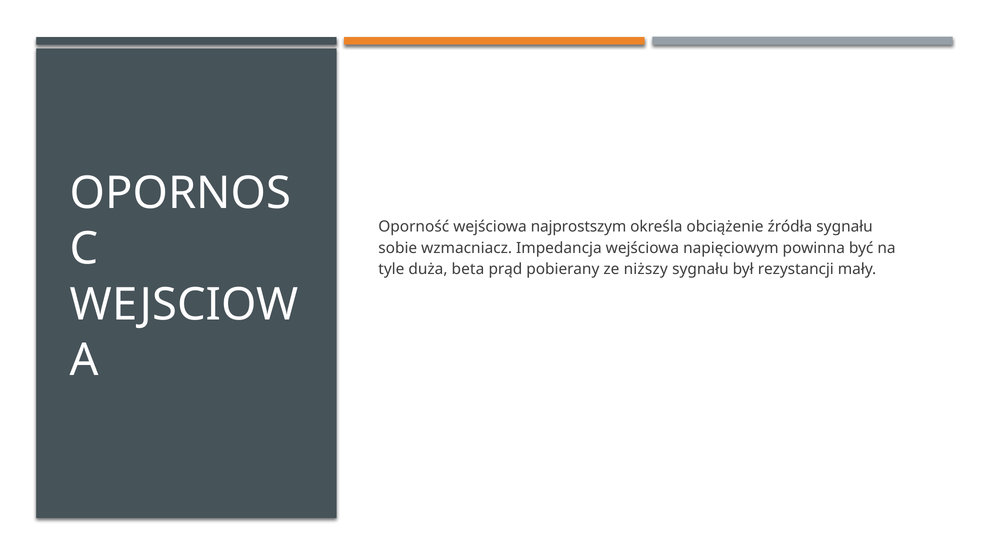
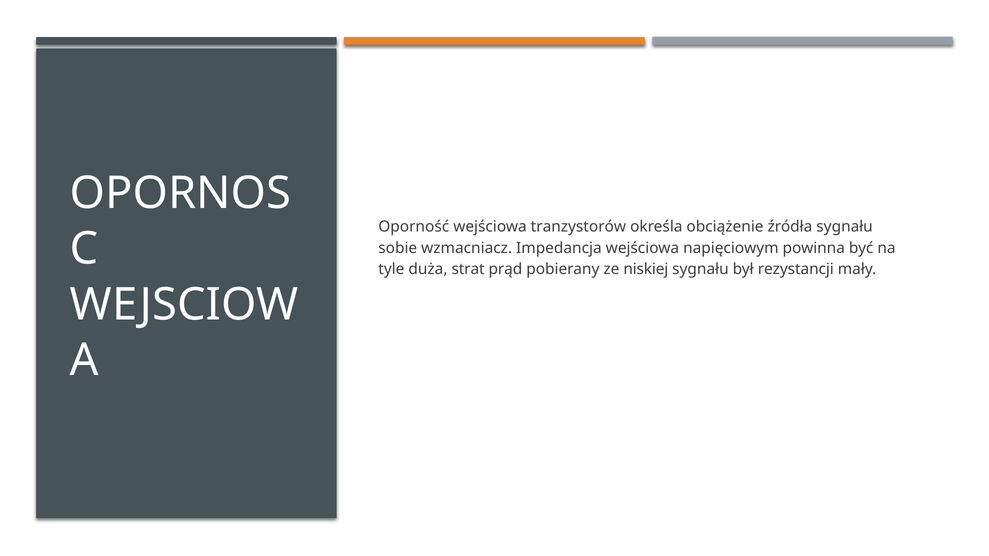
najprostszym: najprostszym -> tranzystorów (578, 227)
beta: beta -> strat (468, 269)
niższy: niższy -> niskiej (646, 269)
